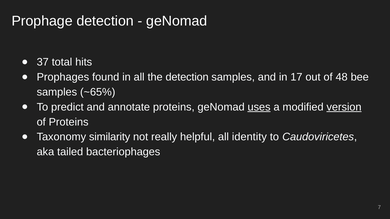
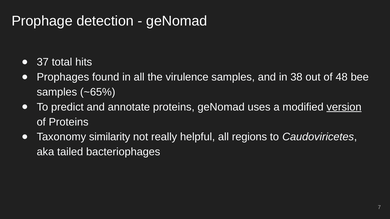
the detection: detection -> virulence (187, 77)
17: 17 -> 38 (296, 77)
uses underline: present -> none (259, 107)
identity: identity -> regions (249, 137)
